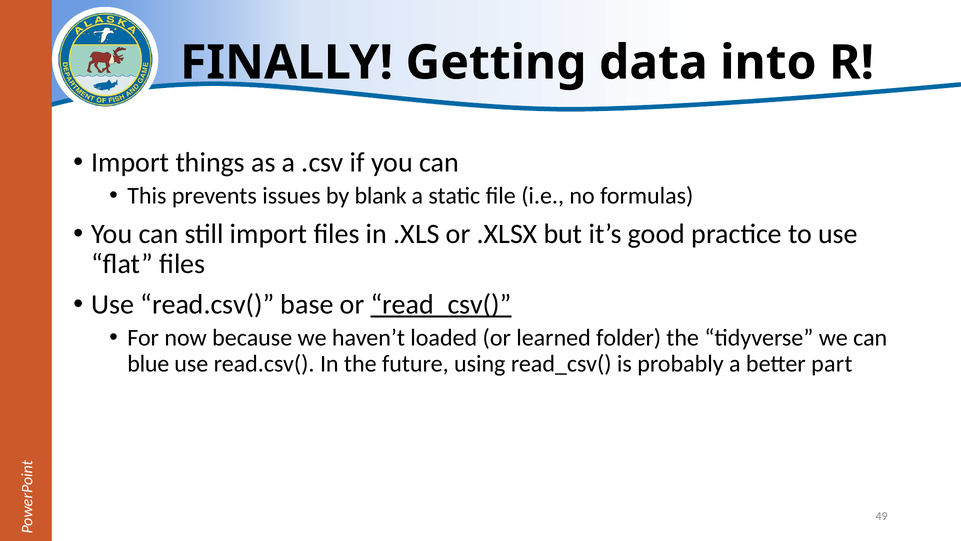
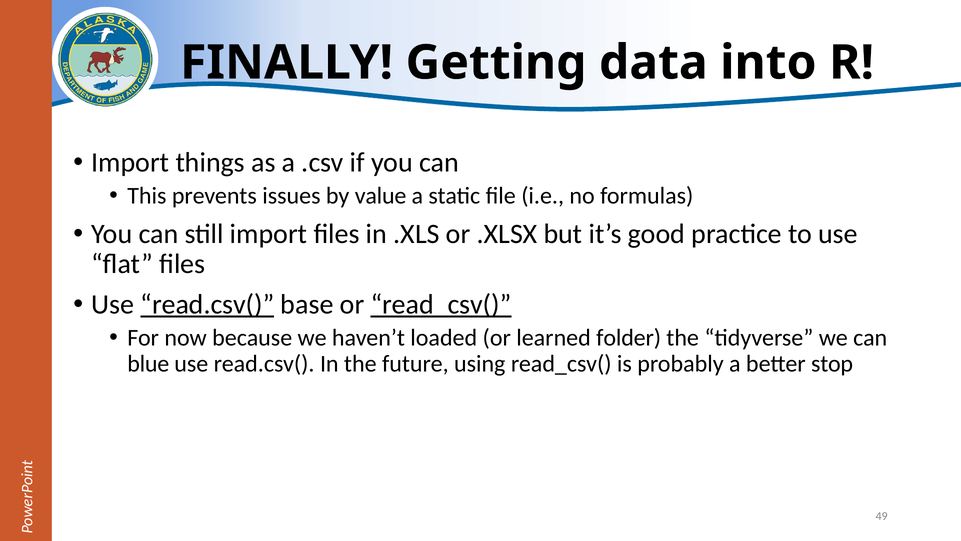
blank: blank -> value (381, 196)
read.csv( underline: none -> present (207, 304)
part: part -> stop (832, 363)
